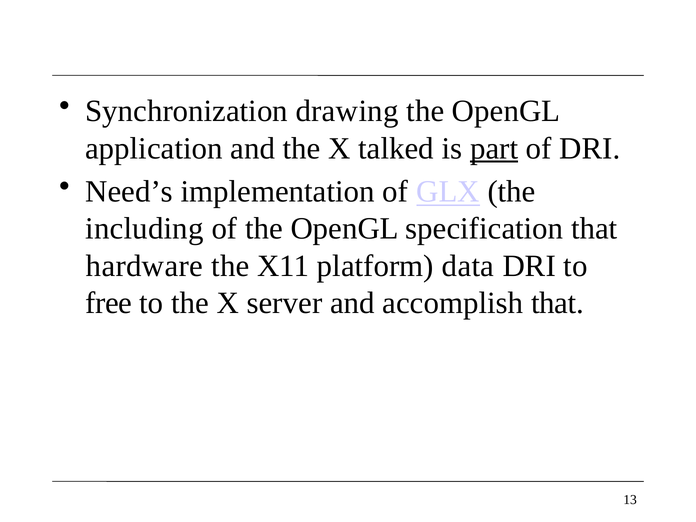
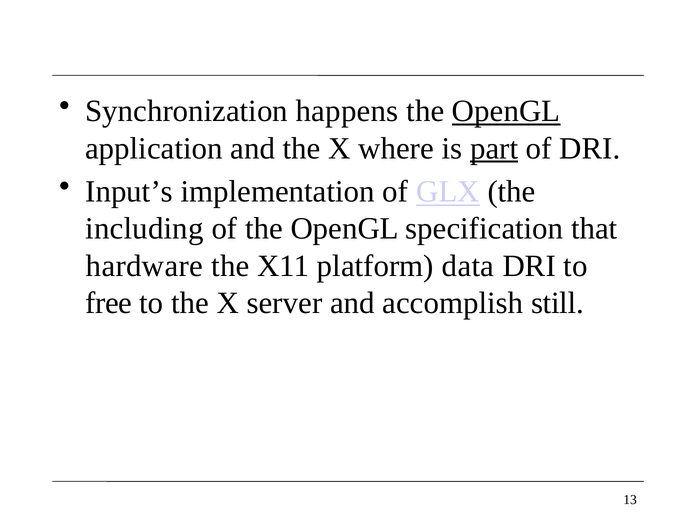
drawing: drawing -> happens (347, 111)
OpenGL underline: none -> present (506, 111)
talked: talked -> where (396, 148)
Need’s: Need’s -> Input’s (129, 192)
accomplish that: that -> still (557, 303)
